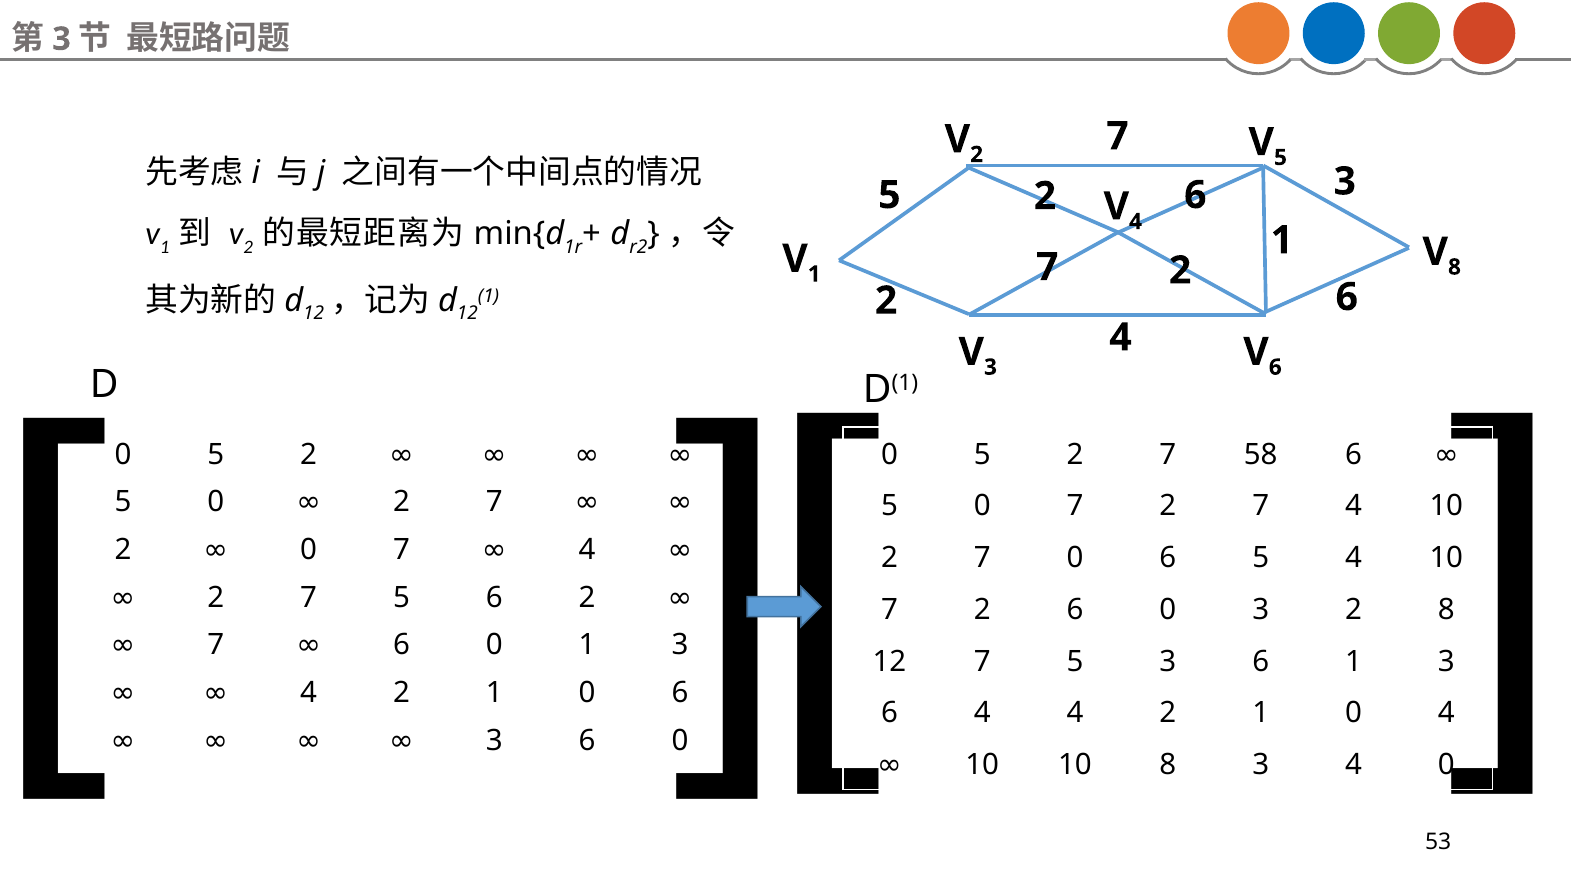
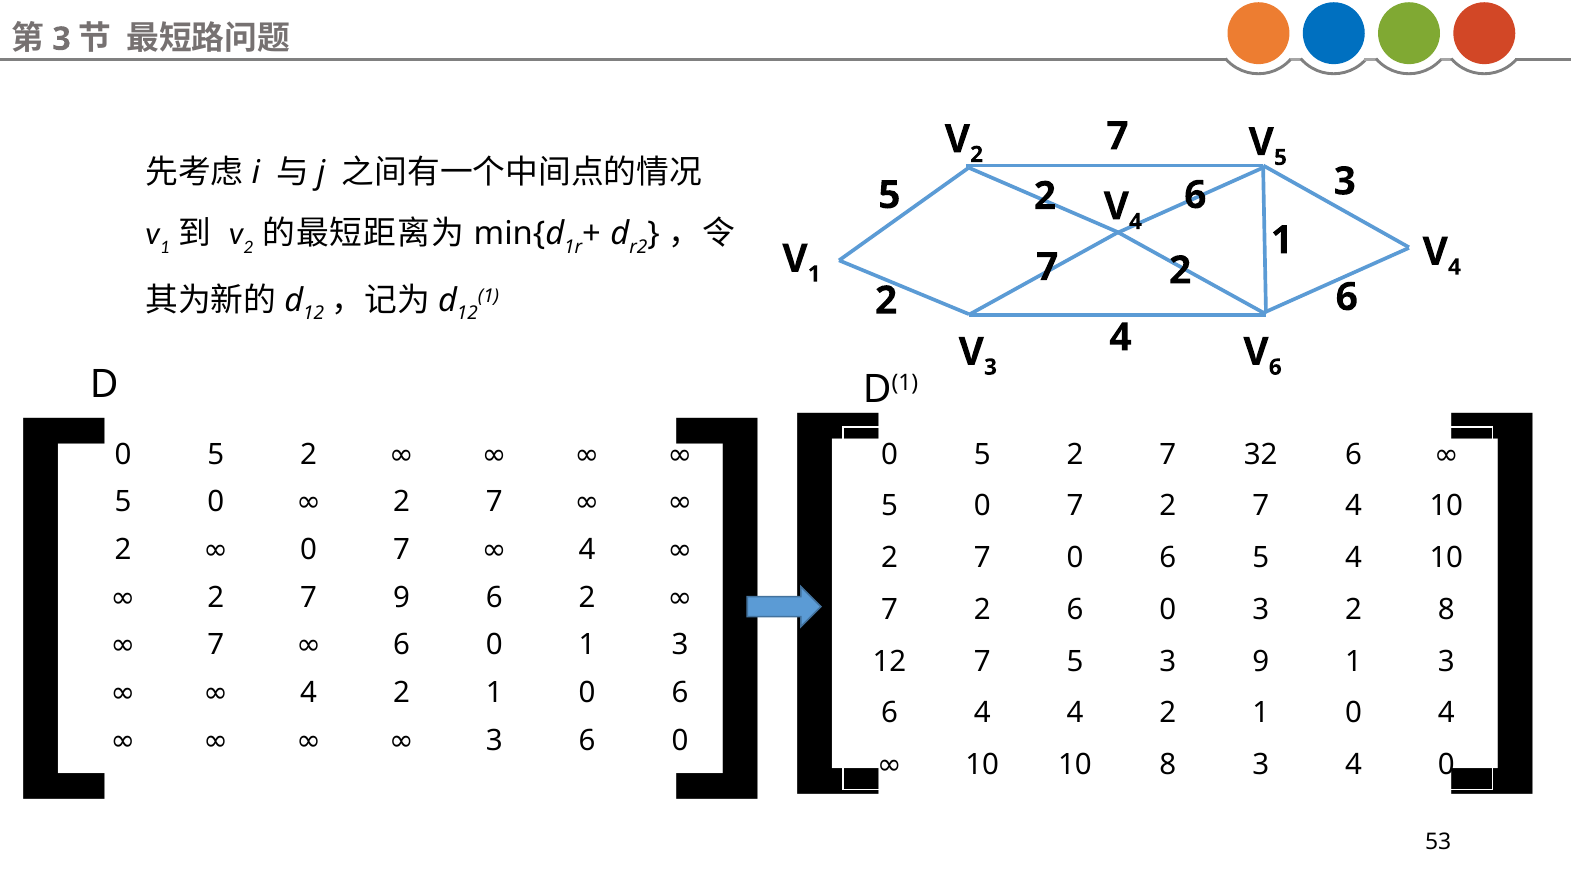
8: 8 -> 4 (1454, 267)
58: 58 -> 32 (1261, 455)
2 7 5: 5 -> 9 (401, 598)
5 3 6: 6 -> 9 (1261, 662)
